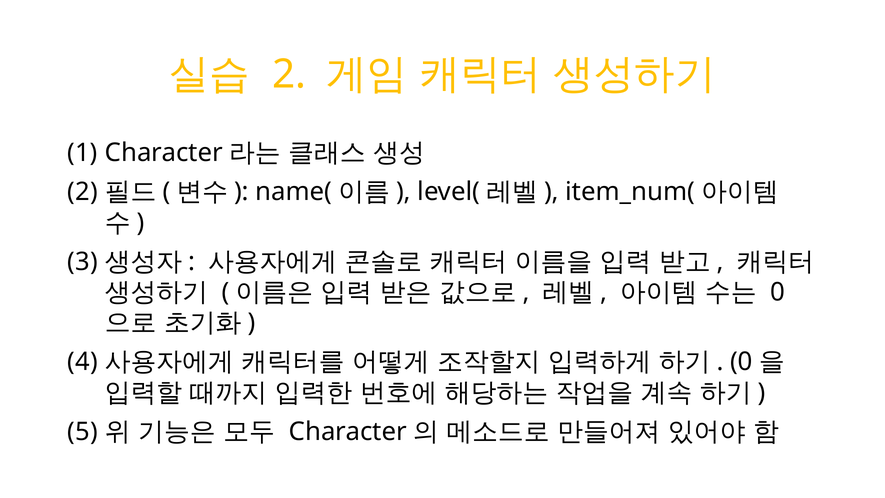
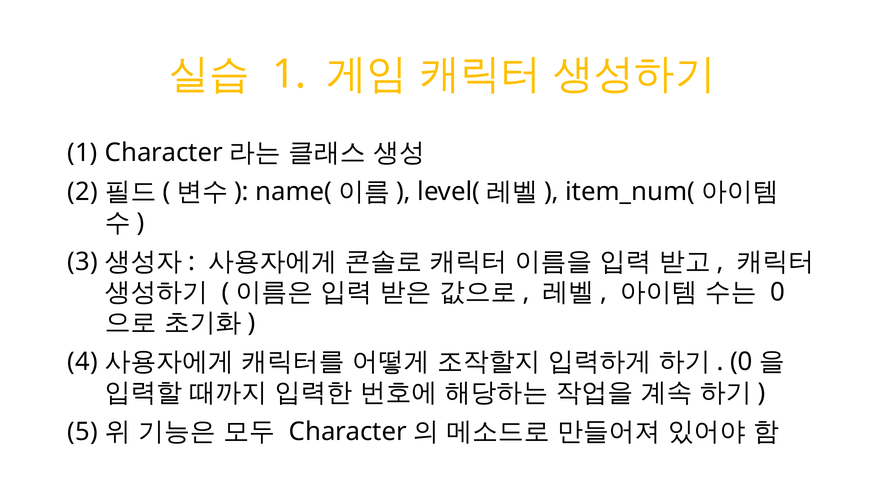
2: 2 -> 1 (289, 74)
